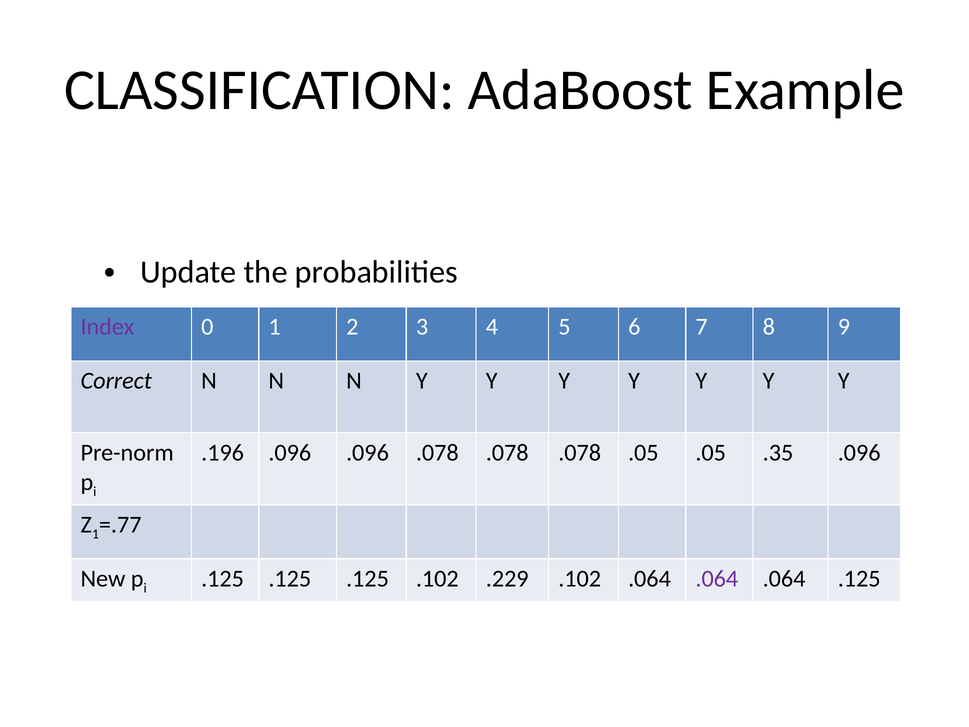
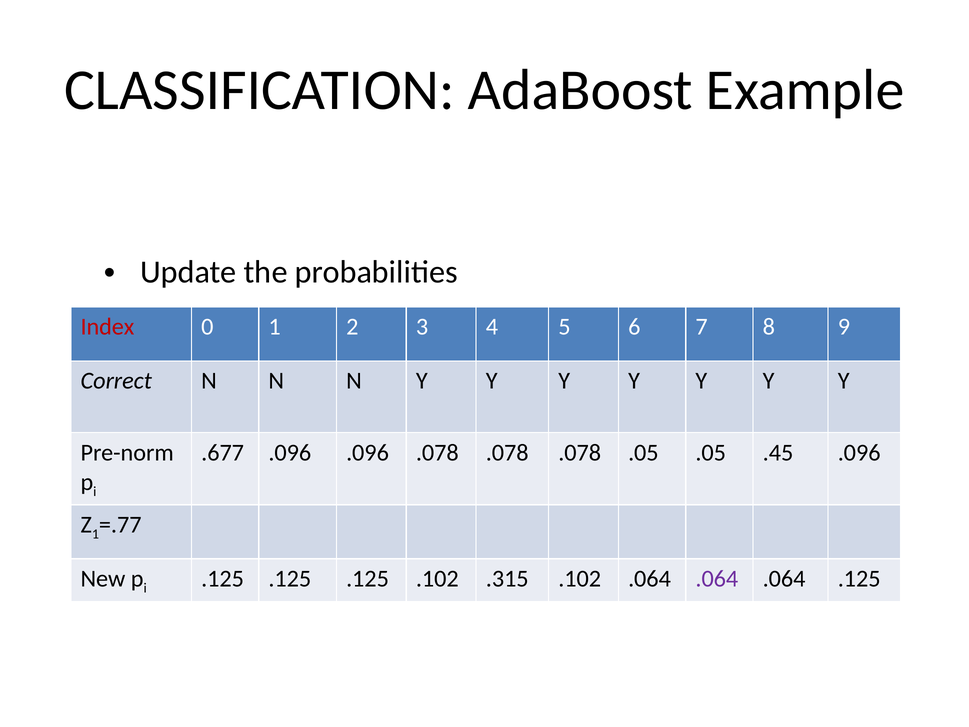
Index colour: purple -> red (107, 327)
.196: .196 -> .677 (223, 452)
.35: .35 -> .45 (778, 452)
.229: .229 -> .315 (507, 579)
